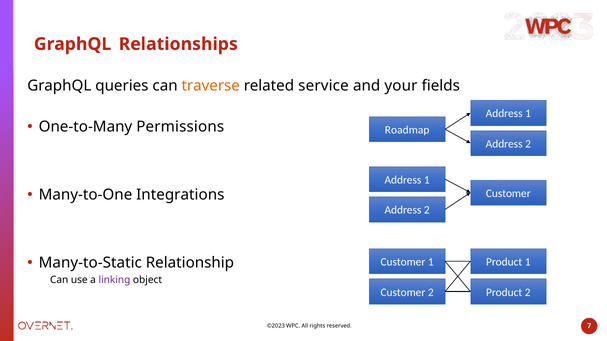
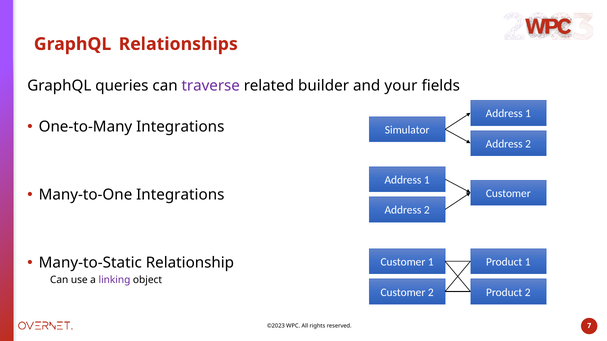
traverse colour: orange -> purple (211, 86)
service: service -> builder (324, 86)
One-to-Many Permissions: Permissions -> Integrations (180, 127)
Roadmap: Roadmap -> Simulator (407, 130)
